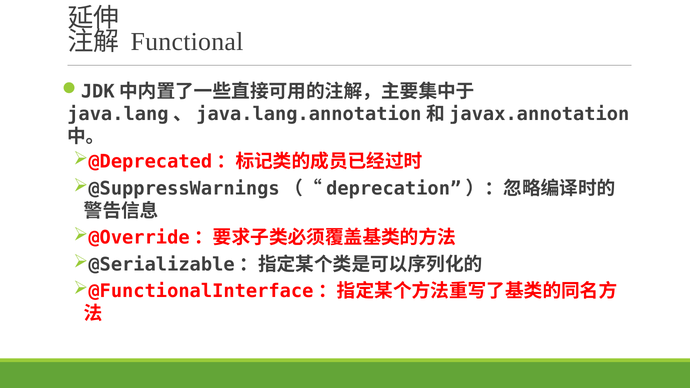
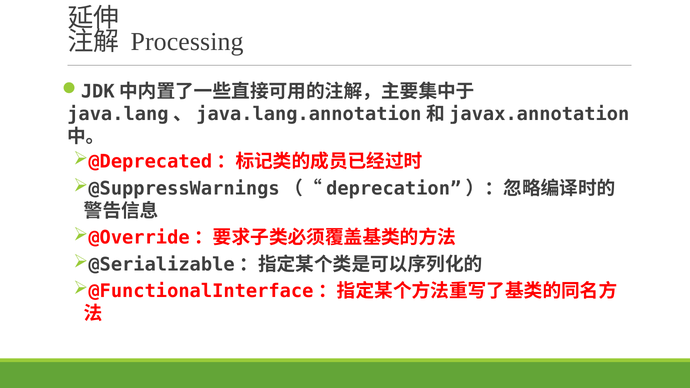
Functional: Functional -> Processing (187, 42)
